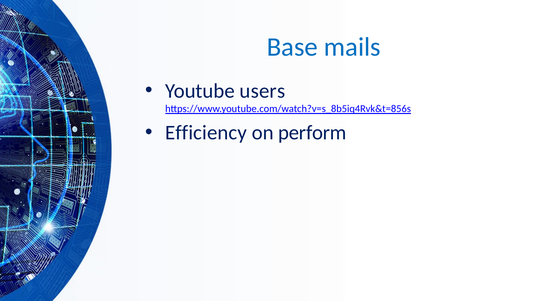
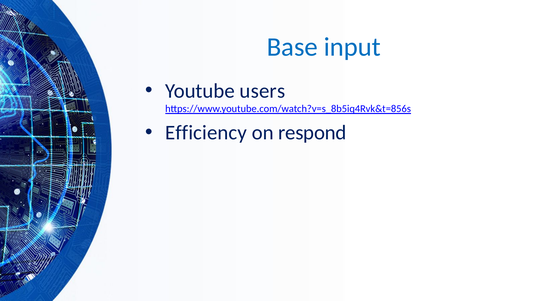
mails: mails -> input (352, 47)
perform: perform -> respond (312, 133)
